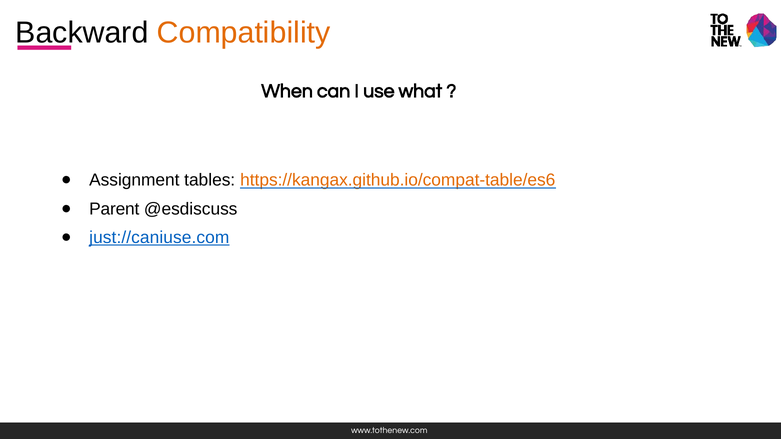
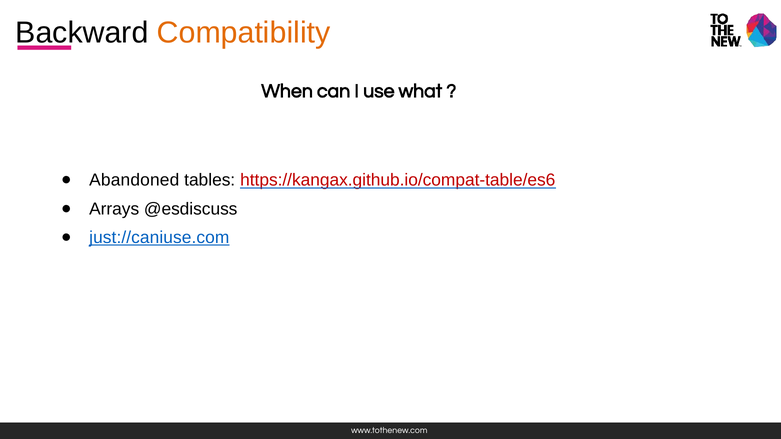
Assignment: Assignment -> Abandoned (134, 180)
https://kangax.github.io/compat-table/es6 colour: orange -> red (398, 180)
Parent: Parent -> Arrays (114, 209)
